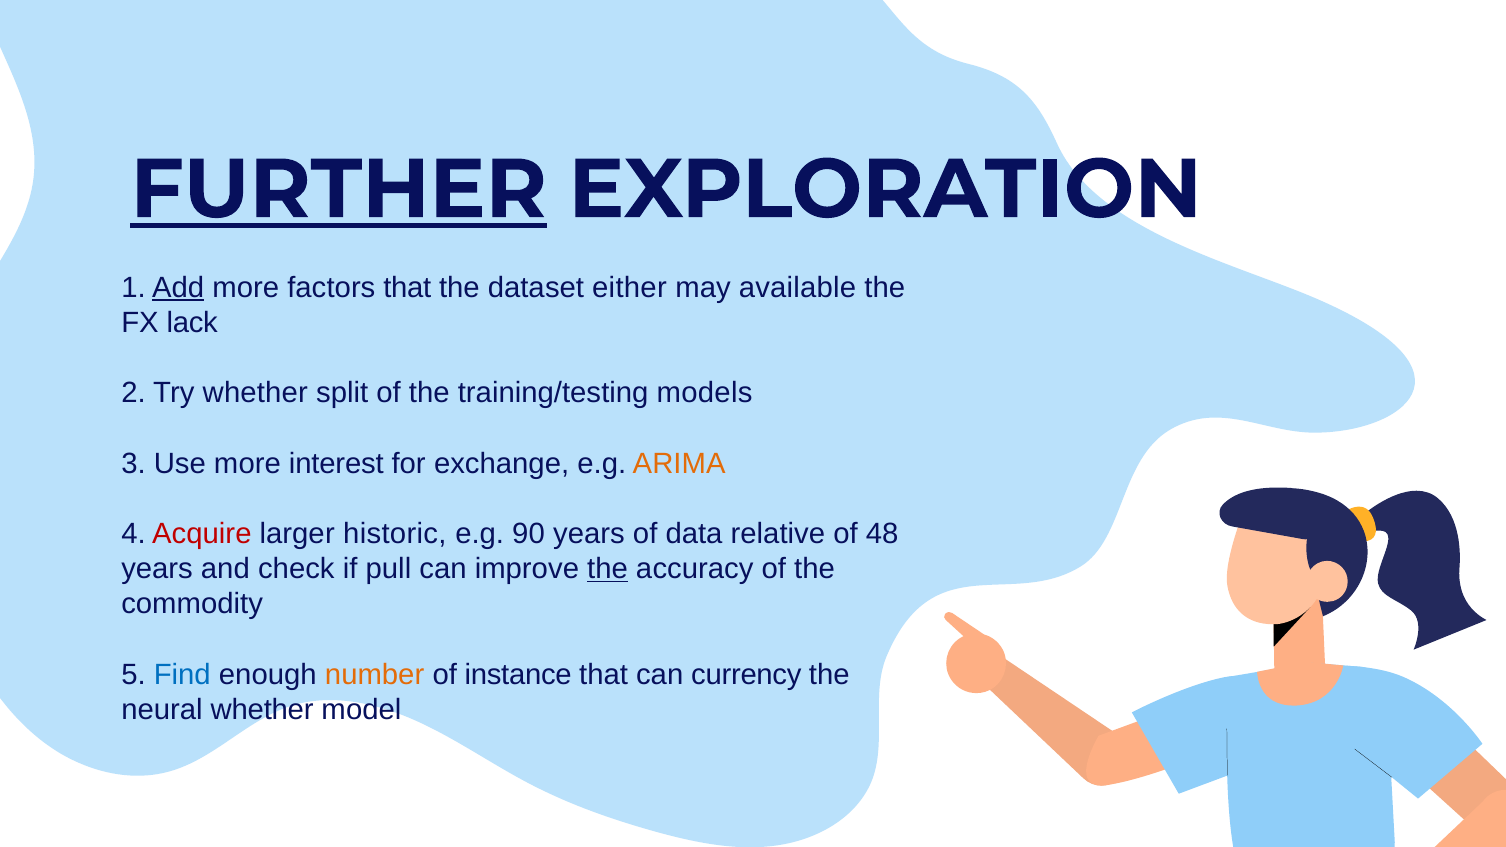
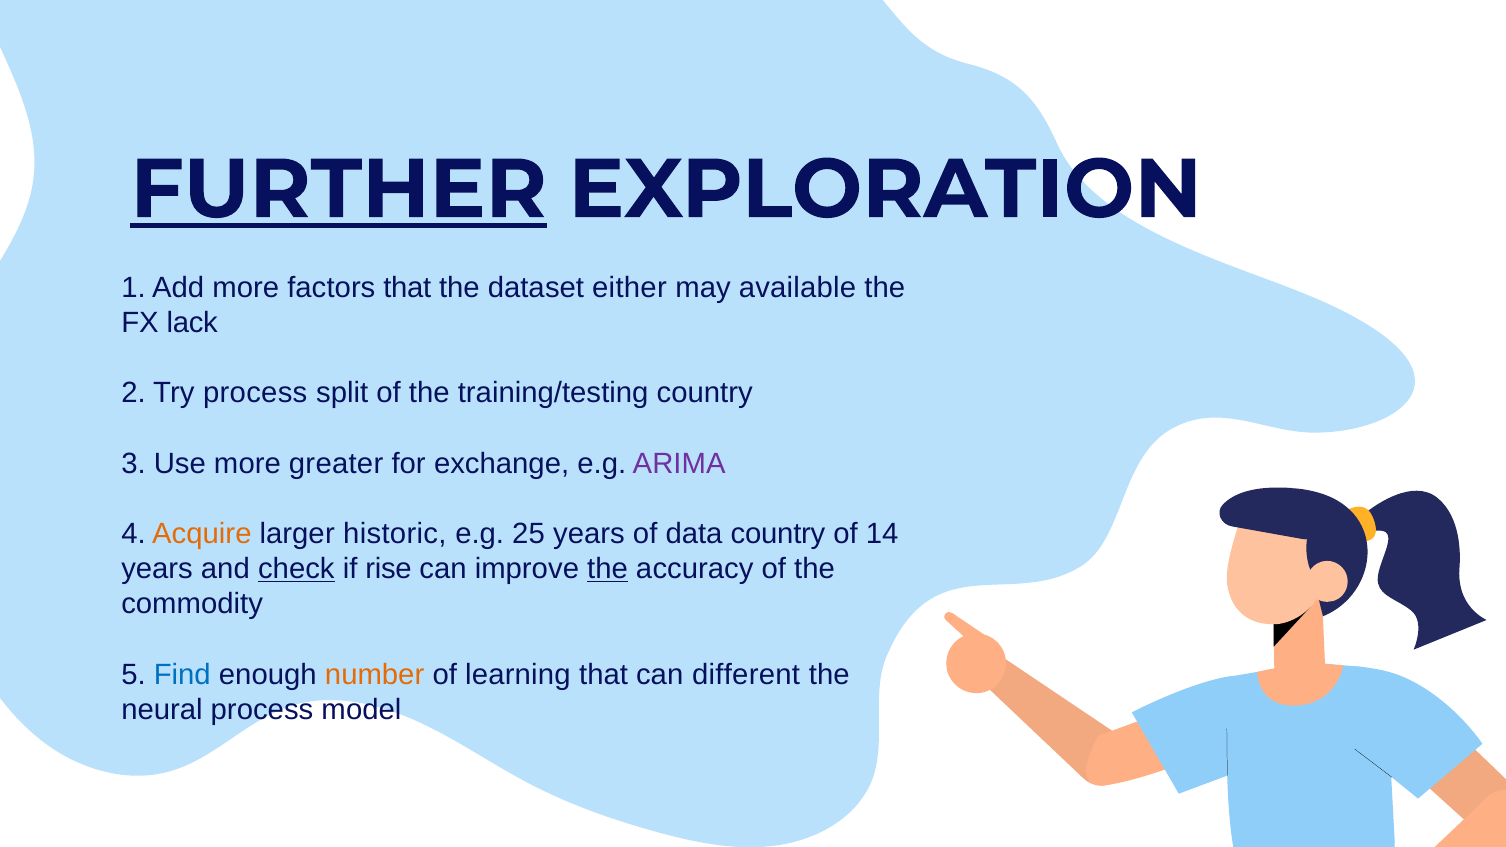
Add underline: present -> none (178, 288)
Try whether: whether -> process (255, 393)
training/testing models: models -> country (705, 393)
interest: interest -> greater (336, 464)
ARIMA colour: orange -> purple (679, 464)
Acquire colour: red -> orange (202, 534)
90: 90 -> 25 (528, 534)
data relative: relative -> country (778, 534)
48: 48 -> 14 (882, 534)
check underline: none -> present (296, 569)
pull: pull -> rise (389, 569)
instance: instance -> learning (518, 675)
currency: currency -> different (746, 675)
neural whether: whether -> process (262, 710)
